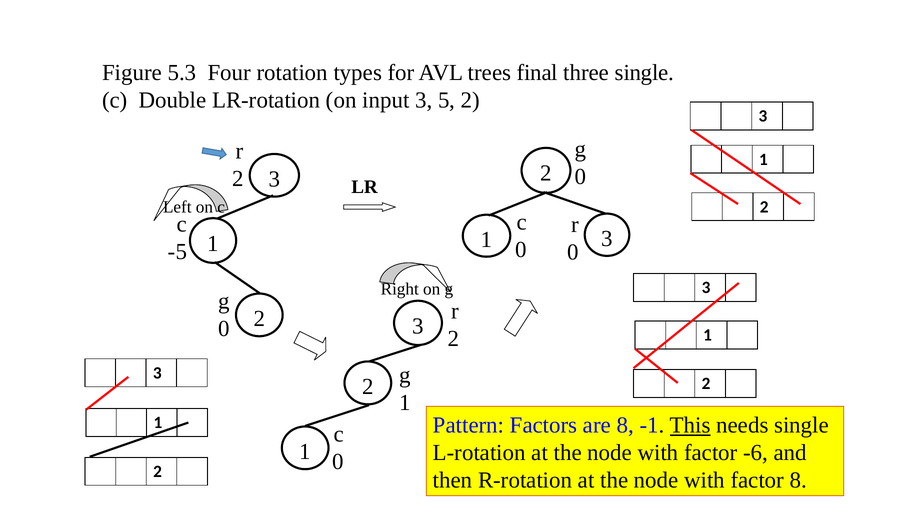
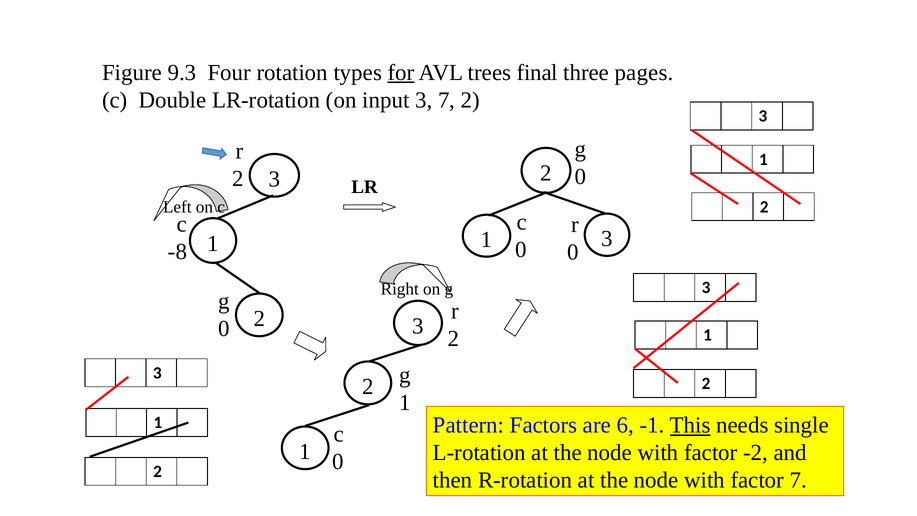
5.3: 5.3 -> 9.3 (182, 72)
for underline: none -> present (401, 72)
three single: single -> pages (644, 72)
3 5: 5 -> 7 (447, 100)
-5: -5 -> -8 (177, 252)
are 8: 8 -> 6 (625, 425)
-6: -6 -> -2 (756, 453)
factor 8: 8 -> 7 (798, 480)
